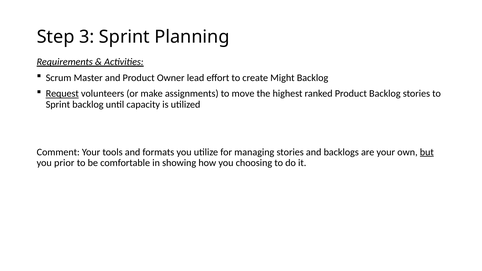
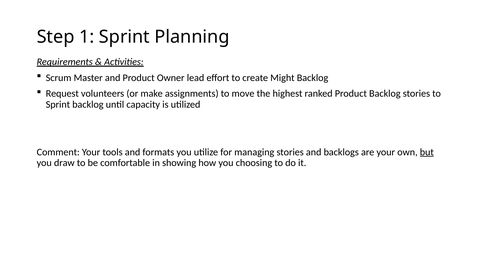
3: 3 -> 1 (87, 37)
Request underline: present -> none (62, 94)
prior: prior -> draw (64, 163)
